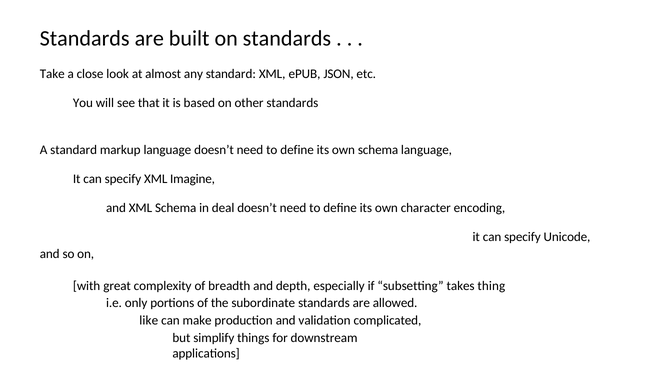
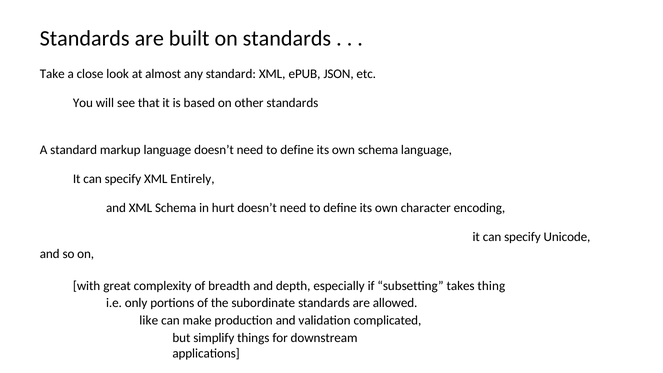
Imagine: Imagine -> Entirely (192, 179)
deal: deal -> hurt (223, 208)
